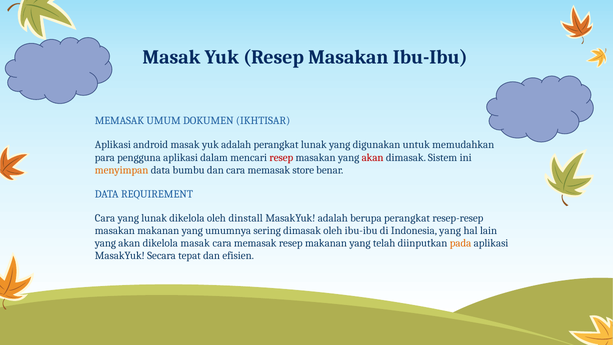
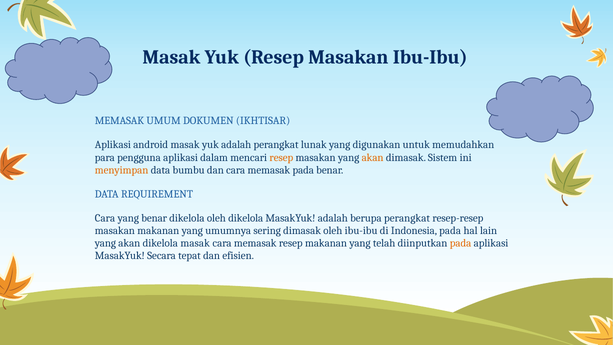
resep colour: red -> orange (281, 157)
akan colour: red -> orange (373, 157)
memasak store: store -> pada (303, 170)
yang lunak: lunak -> benar (154, 218)
oleh dinstall: dinstall -> dikelola (246, 218)
Indonesia yang: yang -> pada (450, 231)
